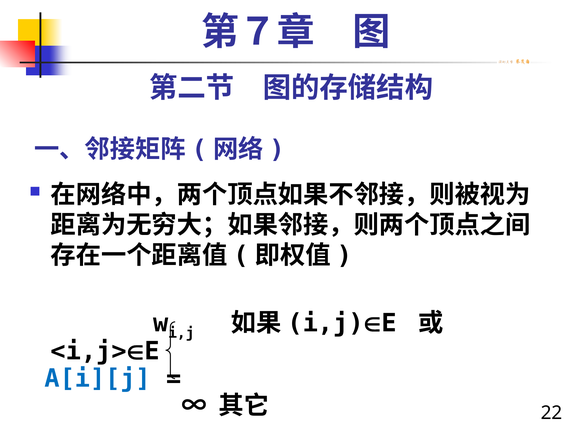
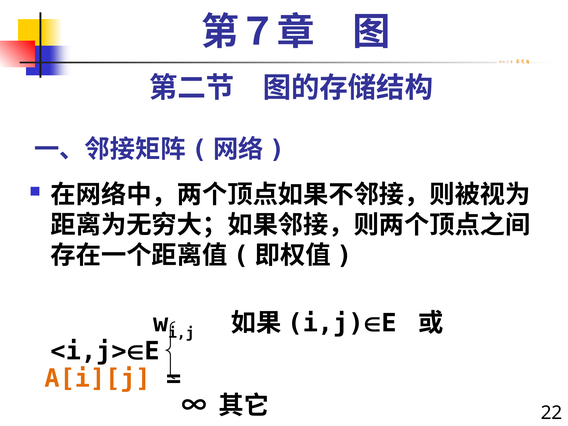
A[i][j colour: blue -> orange (98, 379)
